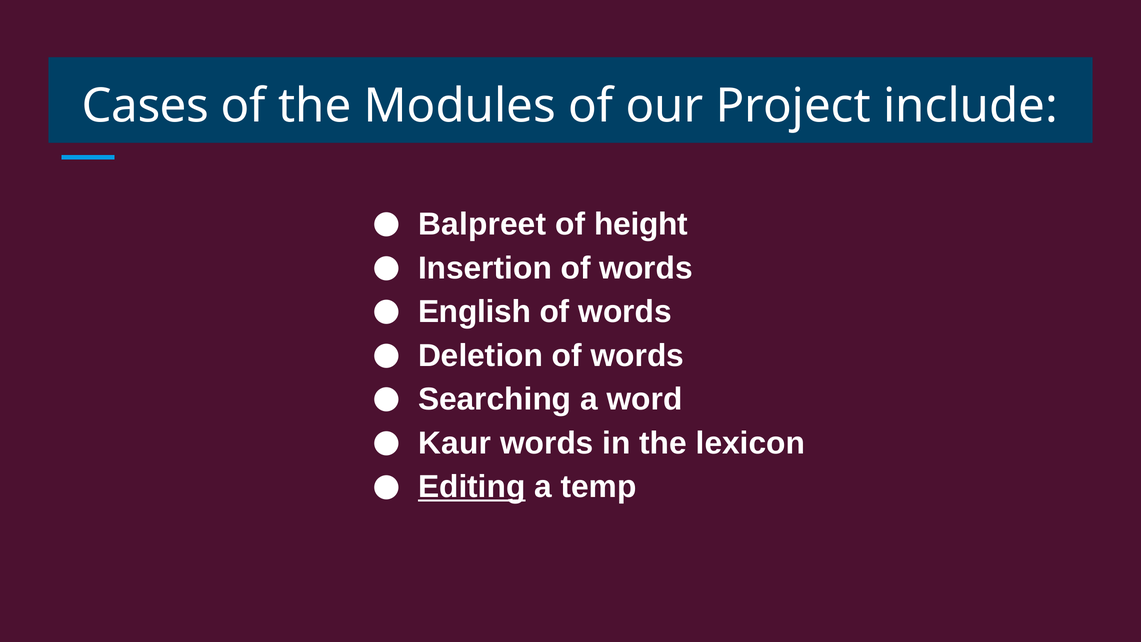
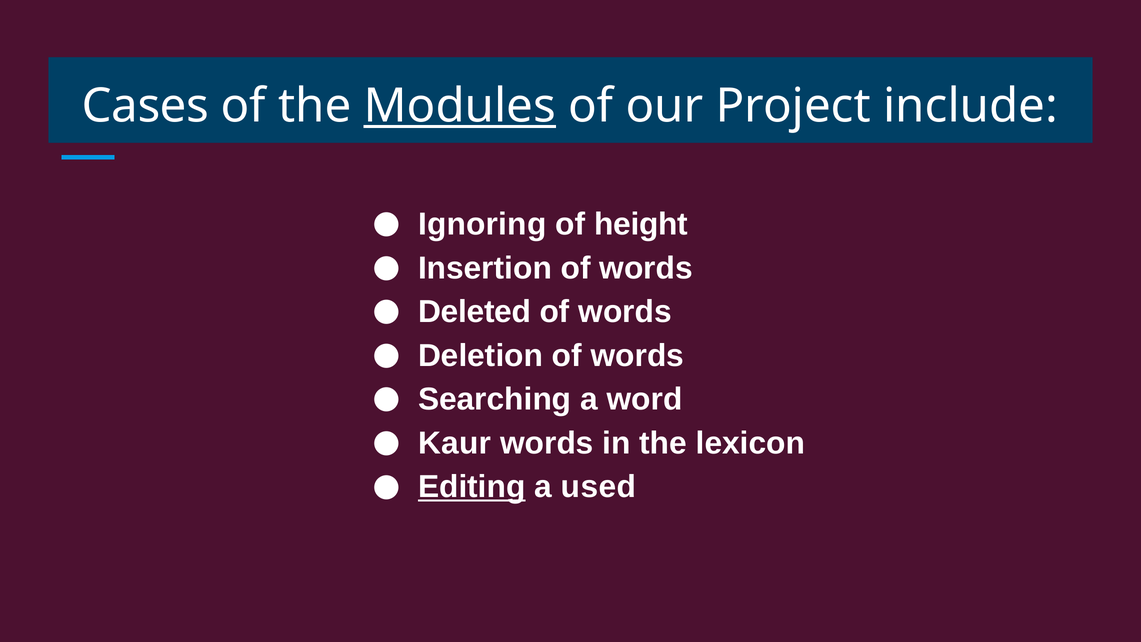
Modules underline: none -> present (460, 106)
Balpreet: Balpreet -> Ignoring (482, 224)
English: English -> Deleted (475, 312)
temp: temp -> used (598, 487)
